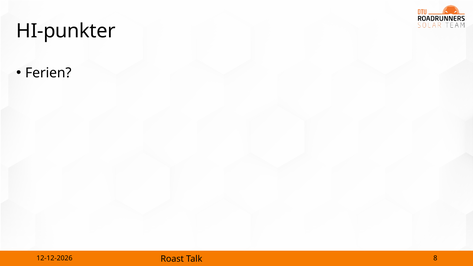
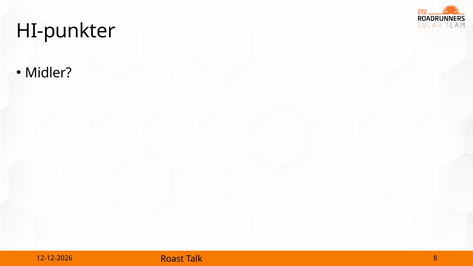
Ferien: Ferien -> Midler (48, 73)
